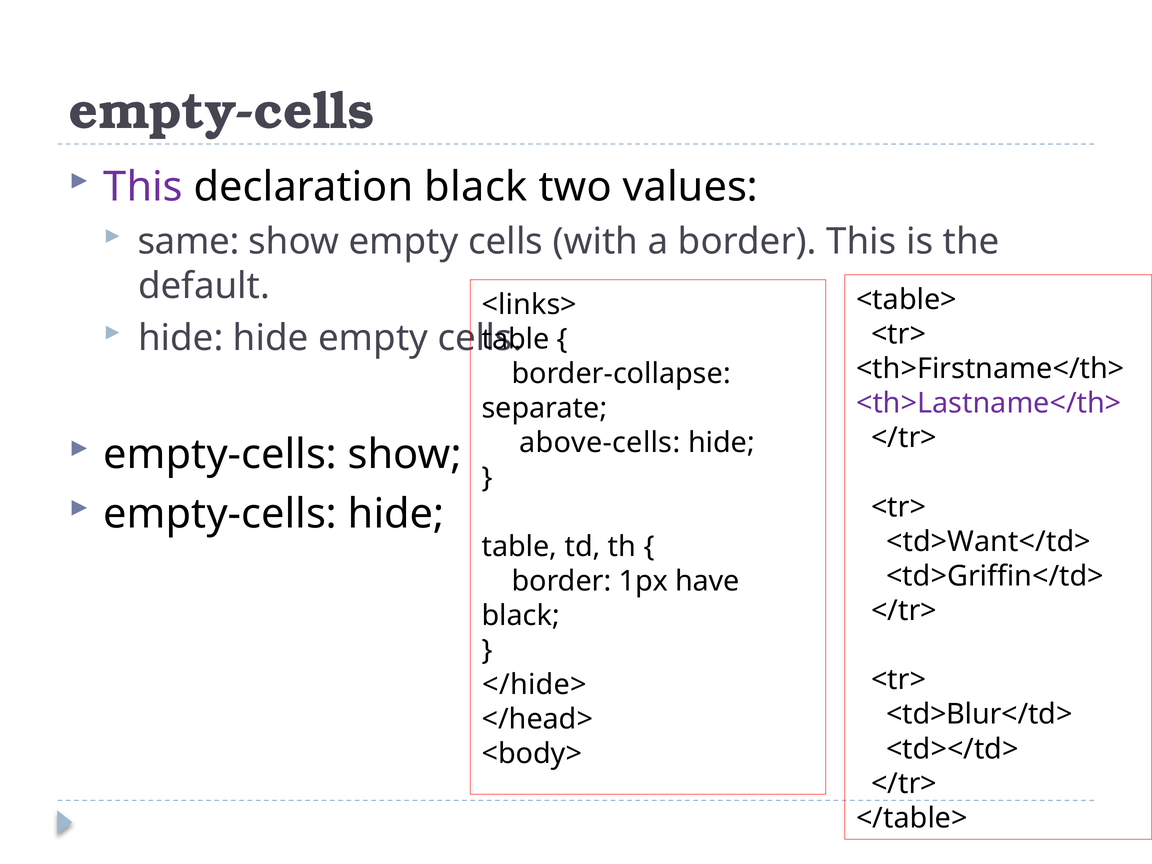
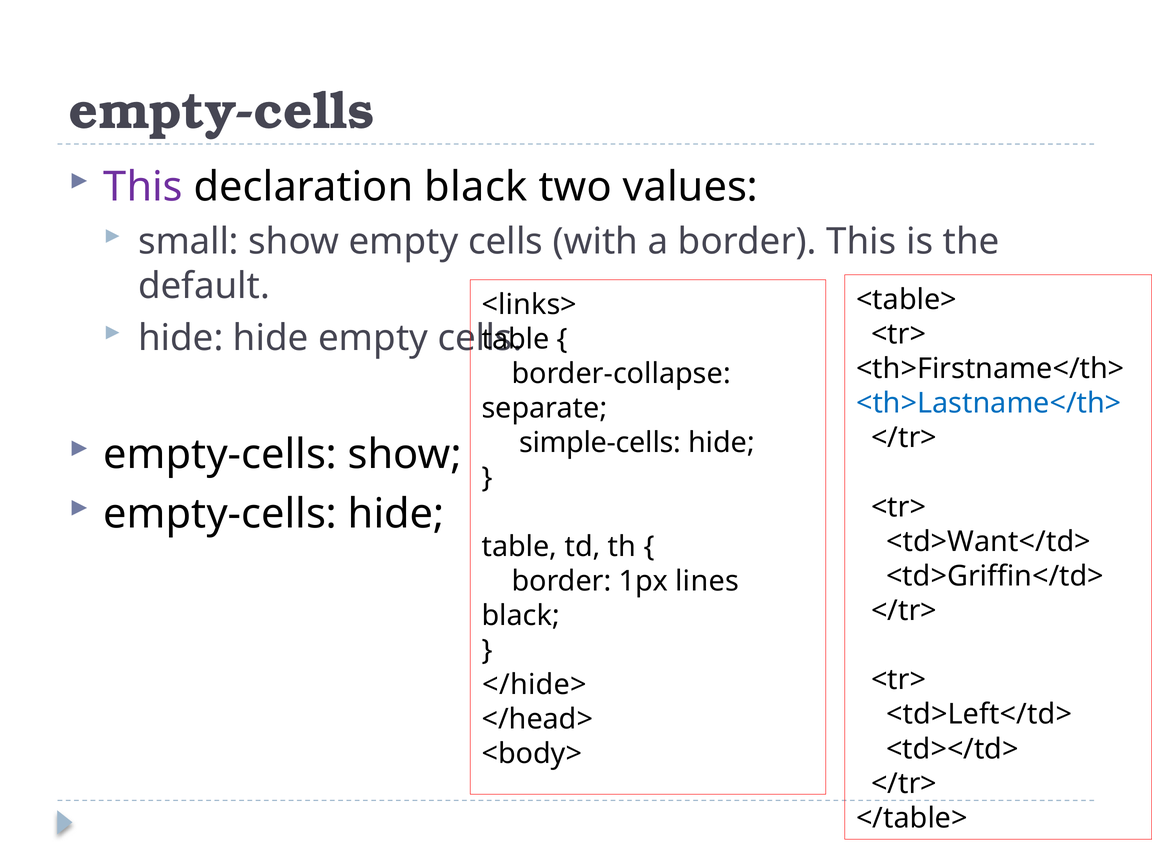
same: same -> small (188, 242)
<th>Lastname</th> colour: purple -> blue (989, 403)
above-cells: above-cells -> simple-cells (600, 443)
have: have -> lines (707, 581)
<td>Blur</td>: <td>Blur</td> -> <td>Left</td> (979, 714)
